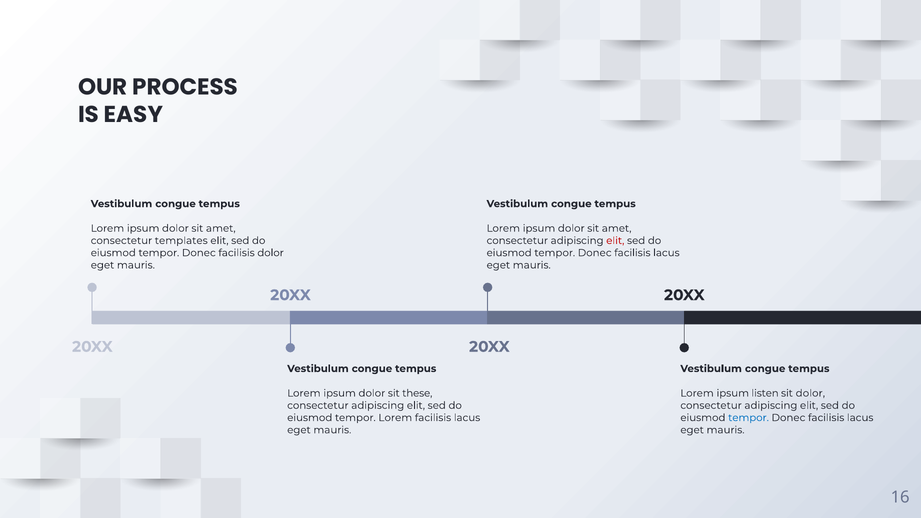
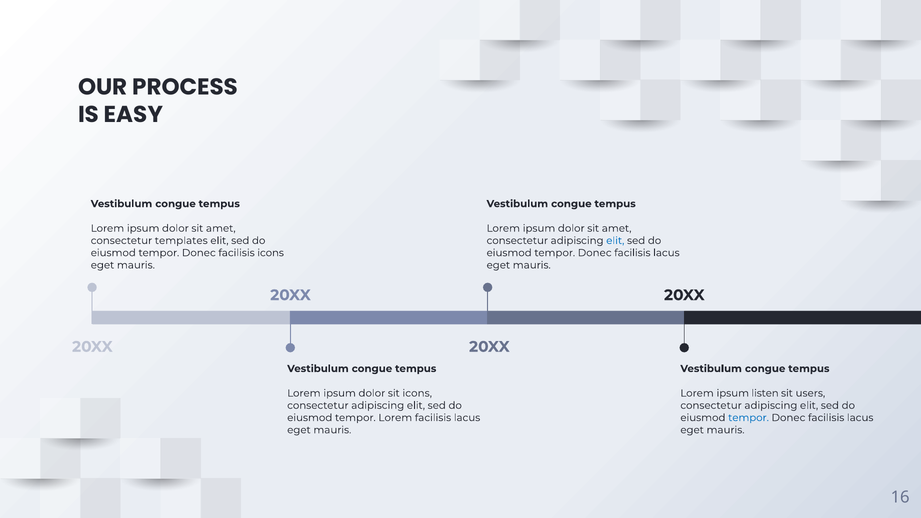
elit colour: red -> blue (615, 241)
facilisis dolor: dolor -> icons (271, 253)
sit these: these -> icons (417, 393)
sit dolor: dolor -> users (810, 393)
